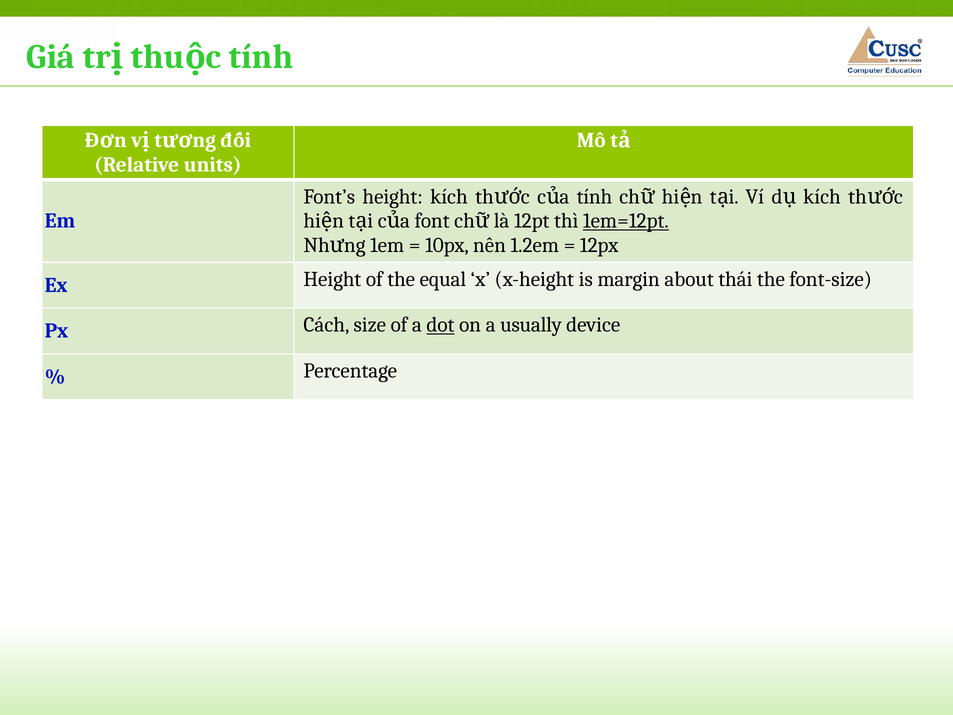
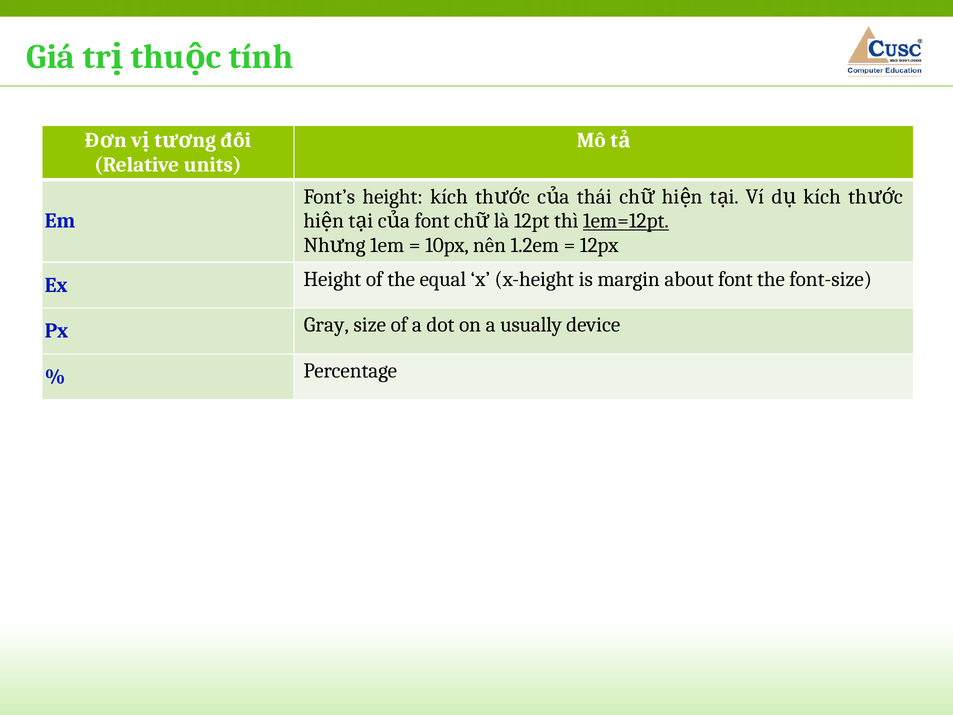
a tính: tính -> thái (594, 197)
about thái: thái -> font (735, 279)
Cách: Cách -> Gray (326, 325)
dot underline: present -> none (440, 325)
